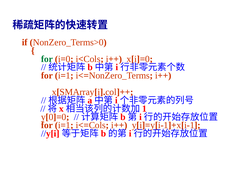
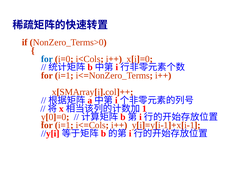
for colour: green -> blue (47, 59)
